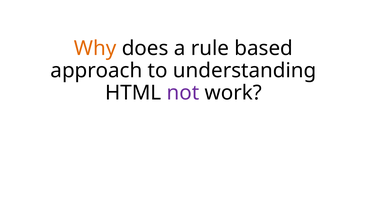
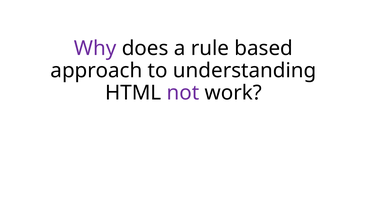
Why colour: orange -> purple (95, 48)
